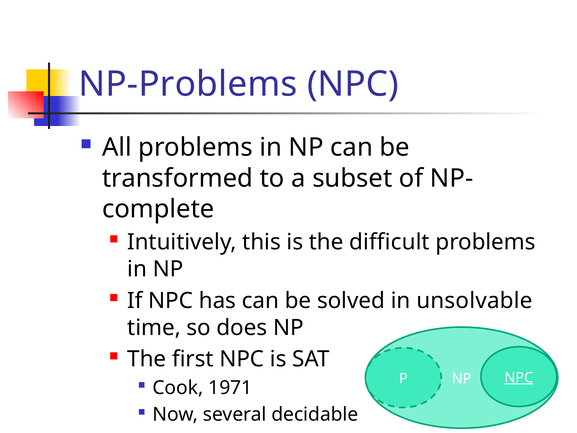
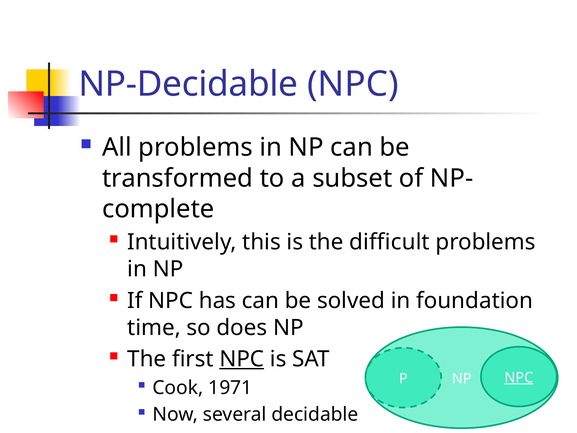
NP-Problems: NP-Problems -> NP-Decidable (188, 84)
unsolvable: unsolvable -> foundation (475, 300)
NPC underline: none -> present (242, 359)
